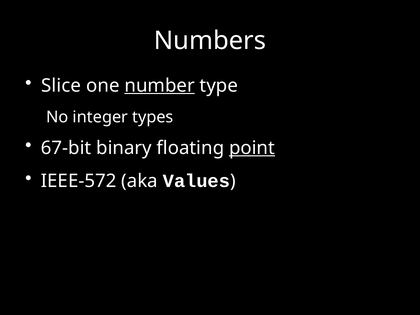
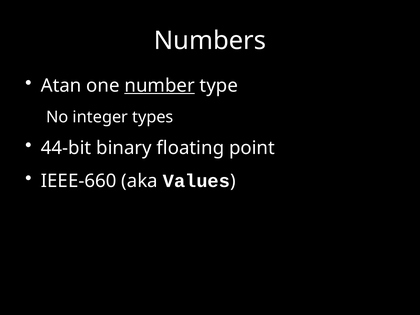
Slice: Slice -> Atan (61, 86)
67-bit: 67-bit -> 44-bit (66, 148)
point underline: present -> none (252, 148)
IEEE-572: IEEE-572 -> IEEE-660 (79, 181)
